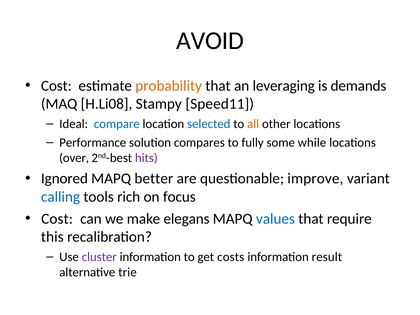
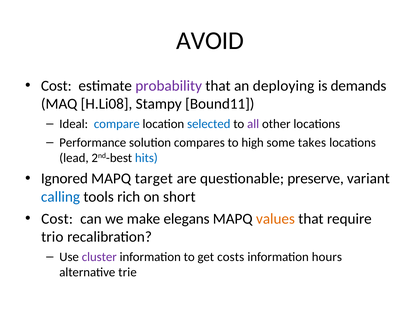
probability colour: orange -> purple (169, 86)
leveraging: leveraging -> deploying (284, 86)
Speed11: Speed11 -> Bound11 (220, 104)
all colour: orange -> purple (253, 124)
fully: fully -> high (253, 143)
while: while -> takes (312, 143)
over: over -> lead (74, 158)
hits colour: purple -> blue (146, 158)
better: better -> target (154, 179)
improve: improve -> preserve (316, 179)
focus: focus -> short (179, 197)
values colour: blue -> orange (275, 219)
this: this -> trio (52, 237)
result: result -> hours (327, 257)
